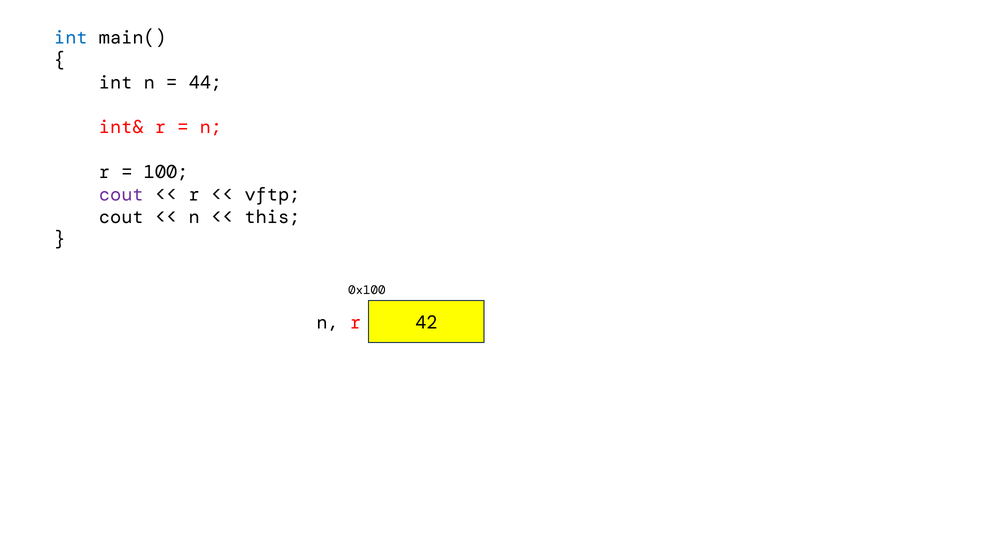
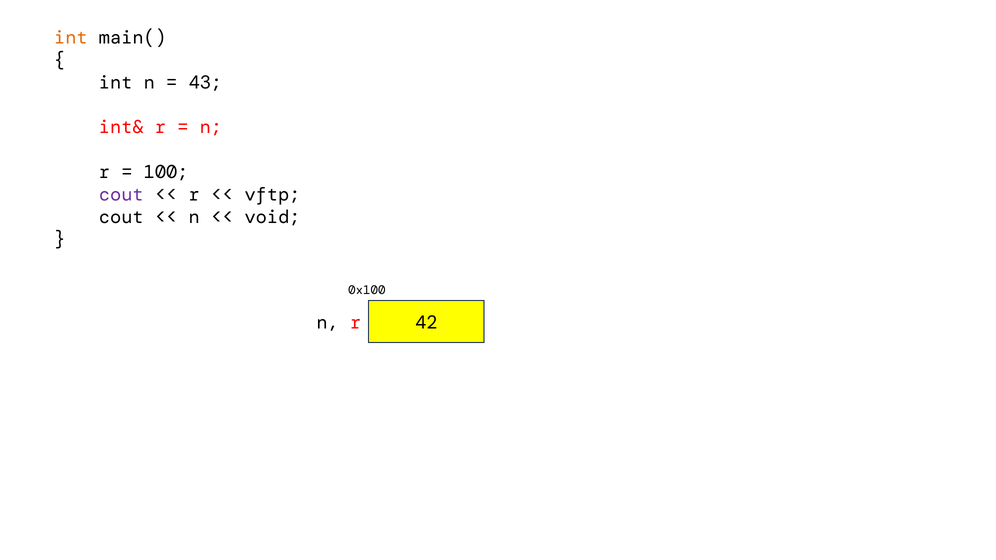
int colour: blue -> orange (71, 38)
44: 44 -> 43 (205, 83)
this: this -> void (273, 217)
